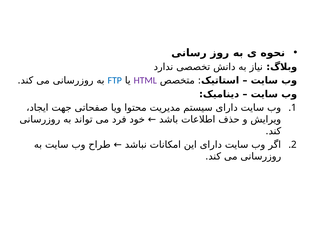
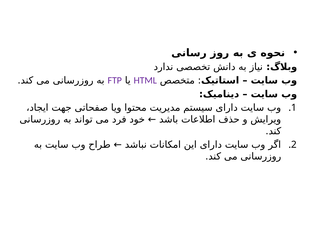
FTP colour: blue -> purple (115, 81)
